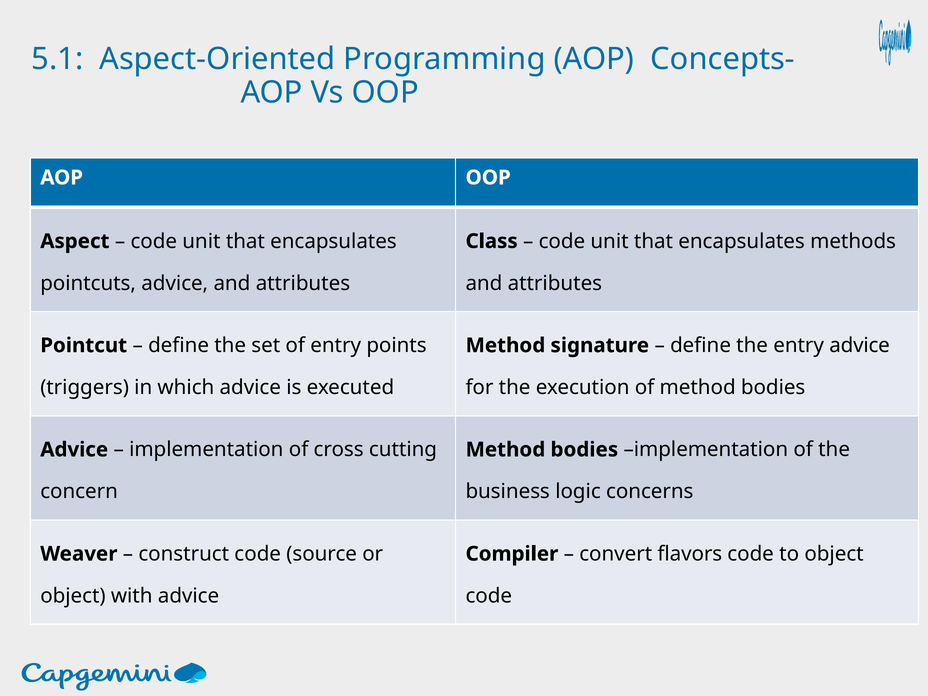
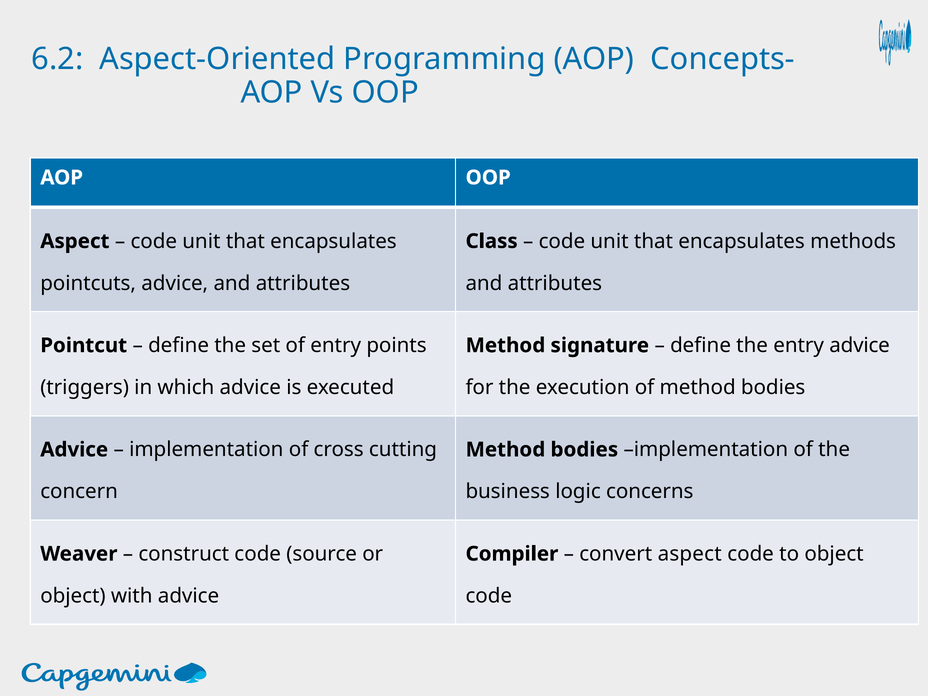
5.1: 5.1 -> 6.2 (57, 59)
convert flavors: flavors -> aspect (690, 554)
